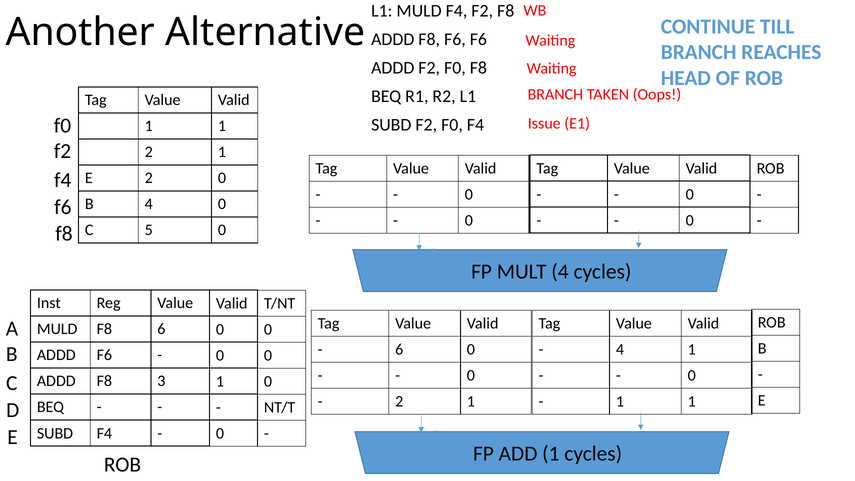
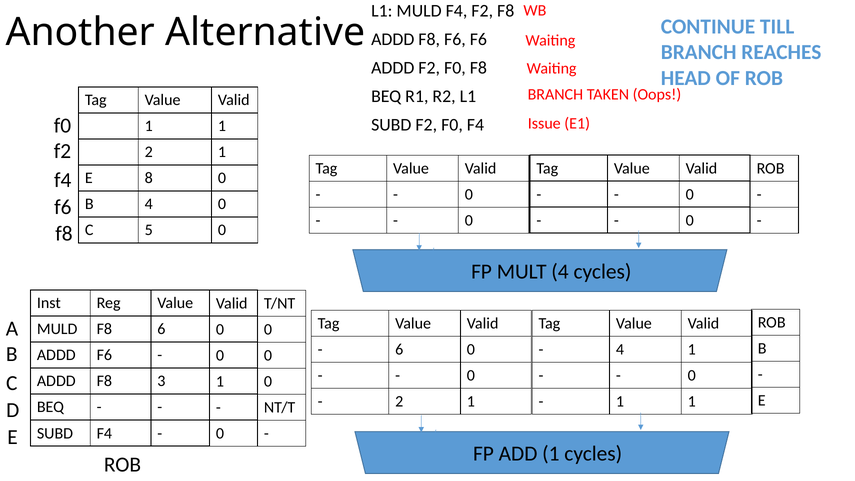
E 2: 2 -> 8 (149, 178)
